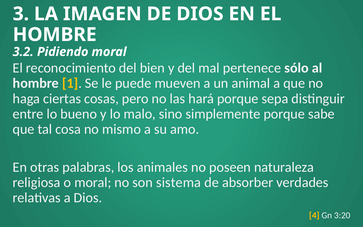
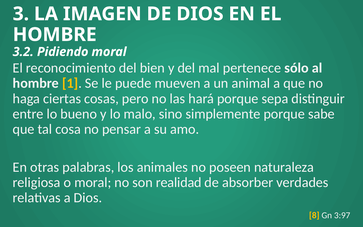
mismo: mismo -> pensar (122, 129)
sistema: sistema -> realidad (179, 182)
4: 4 -> 8 (314, 215)
3:20: 3:20 -> 3:97 (342, 215)
